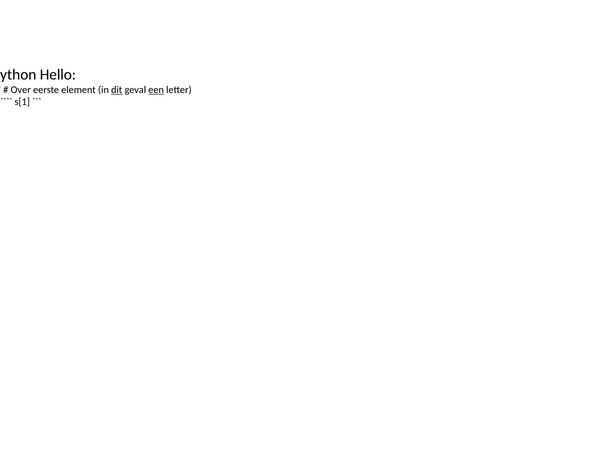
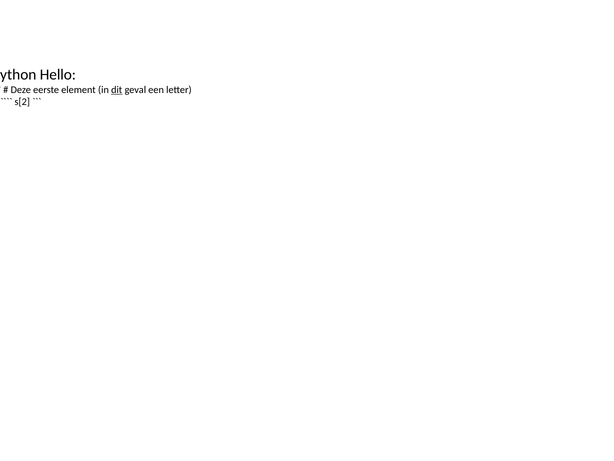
Over: Over -> Deze (21, 90)
een underline: present -> none (156, 90)
s[1: s[1 -> s[2 (22, 102)
